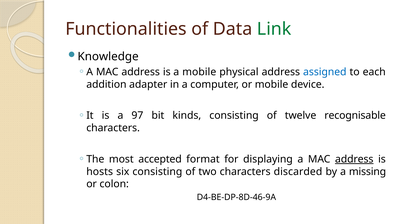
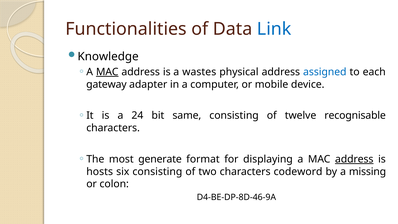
Link colour: green -> blue (274, 29)
MAC underline: none -> present (107, 72)
a mobile: mobile -> wastes (199, 72)
addition: addition -> gateway (106, 84)
97: 97 -> 24 (137, 115)
kinds: kinds -> same (187, 115)
accepted: accepted -> generate (160, 159)
discarded: discarded -> codeword (298, 171)
